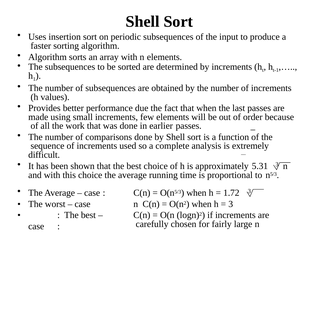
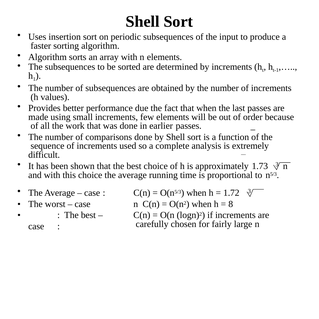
5.31: 5.31 -> 1.73 (260, 166)
3: 3 -> 8 (231, 204)
